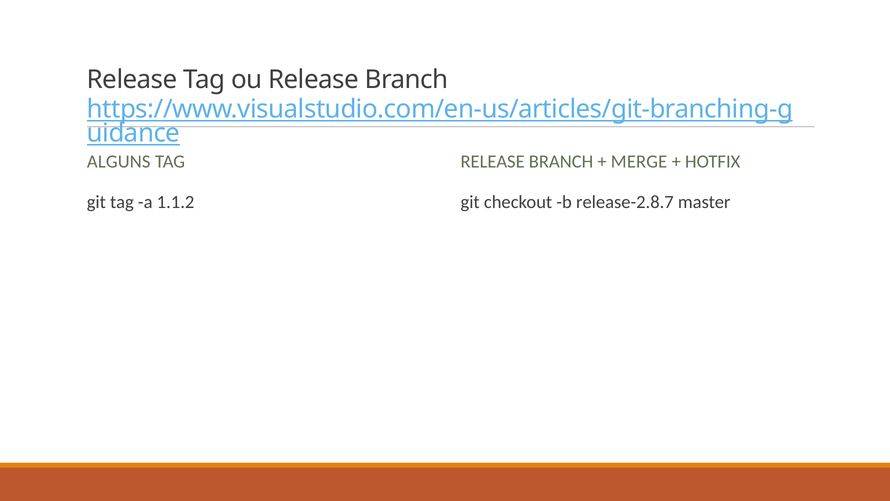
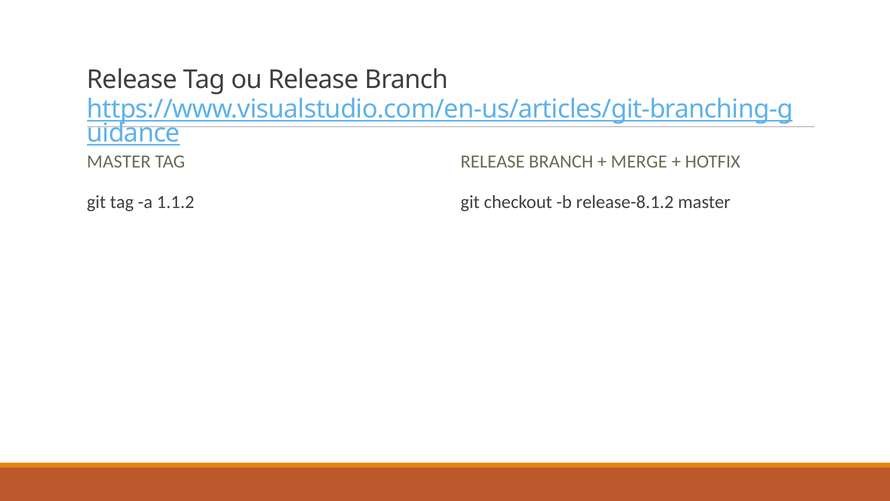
ALGUNS: ALGUNS -> MASTER (119, 162)
release-2.8.7: release-2.8.7 -> release-8.1.2 (625, 202)
